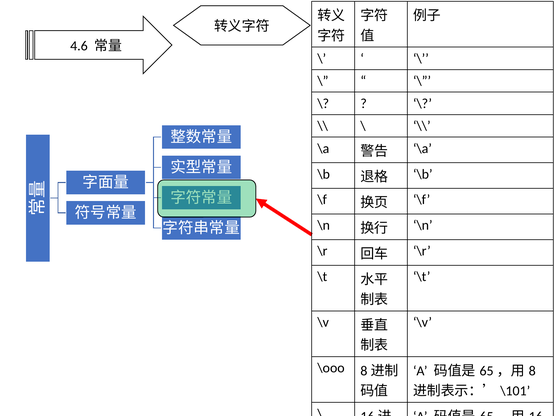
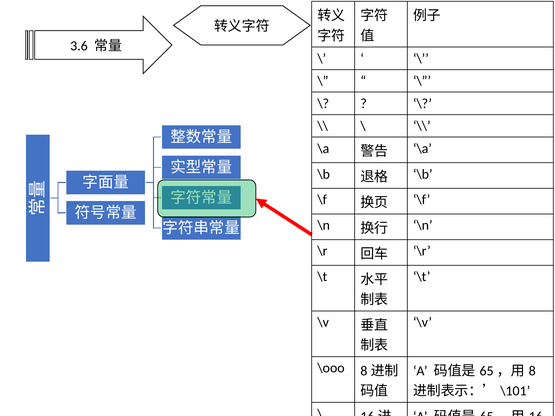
4.6: 4.6 -> 3.6 (79, 46)
